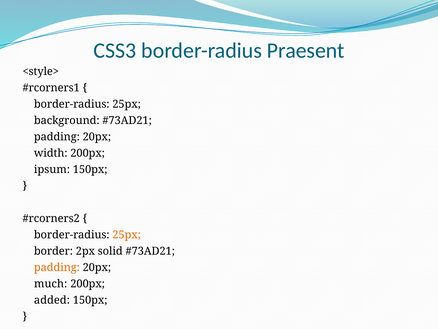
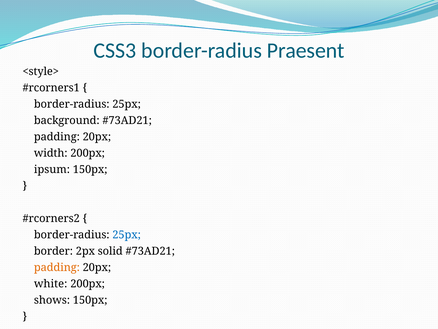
25px colour: orange -> blue (127, 234)
much: much -> white (51, 283)
added: added -> shows (52, 300)
